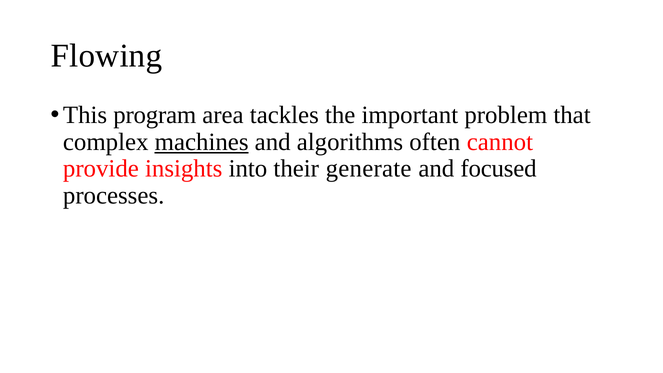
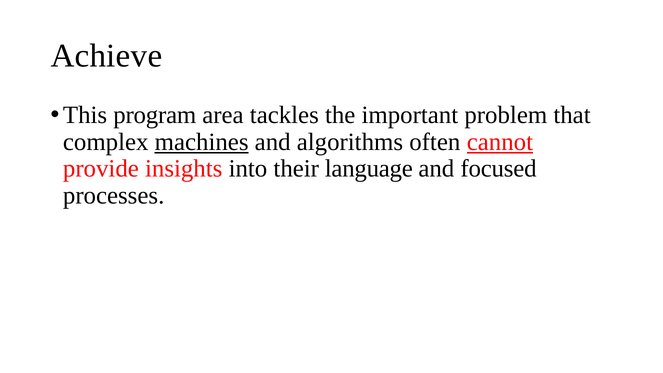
Flowing: Flowing -> Achieve (106, 56)
cannot underline: none -> present (500, 142)
generate: generate -> language (369, 169)
